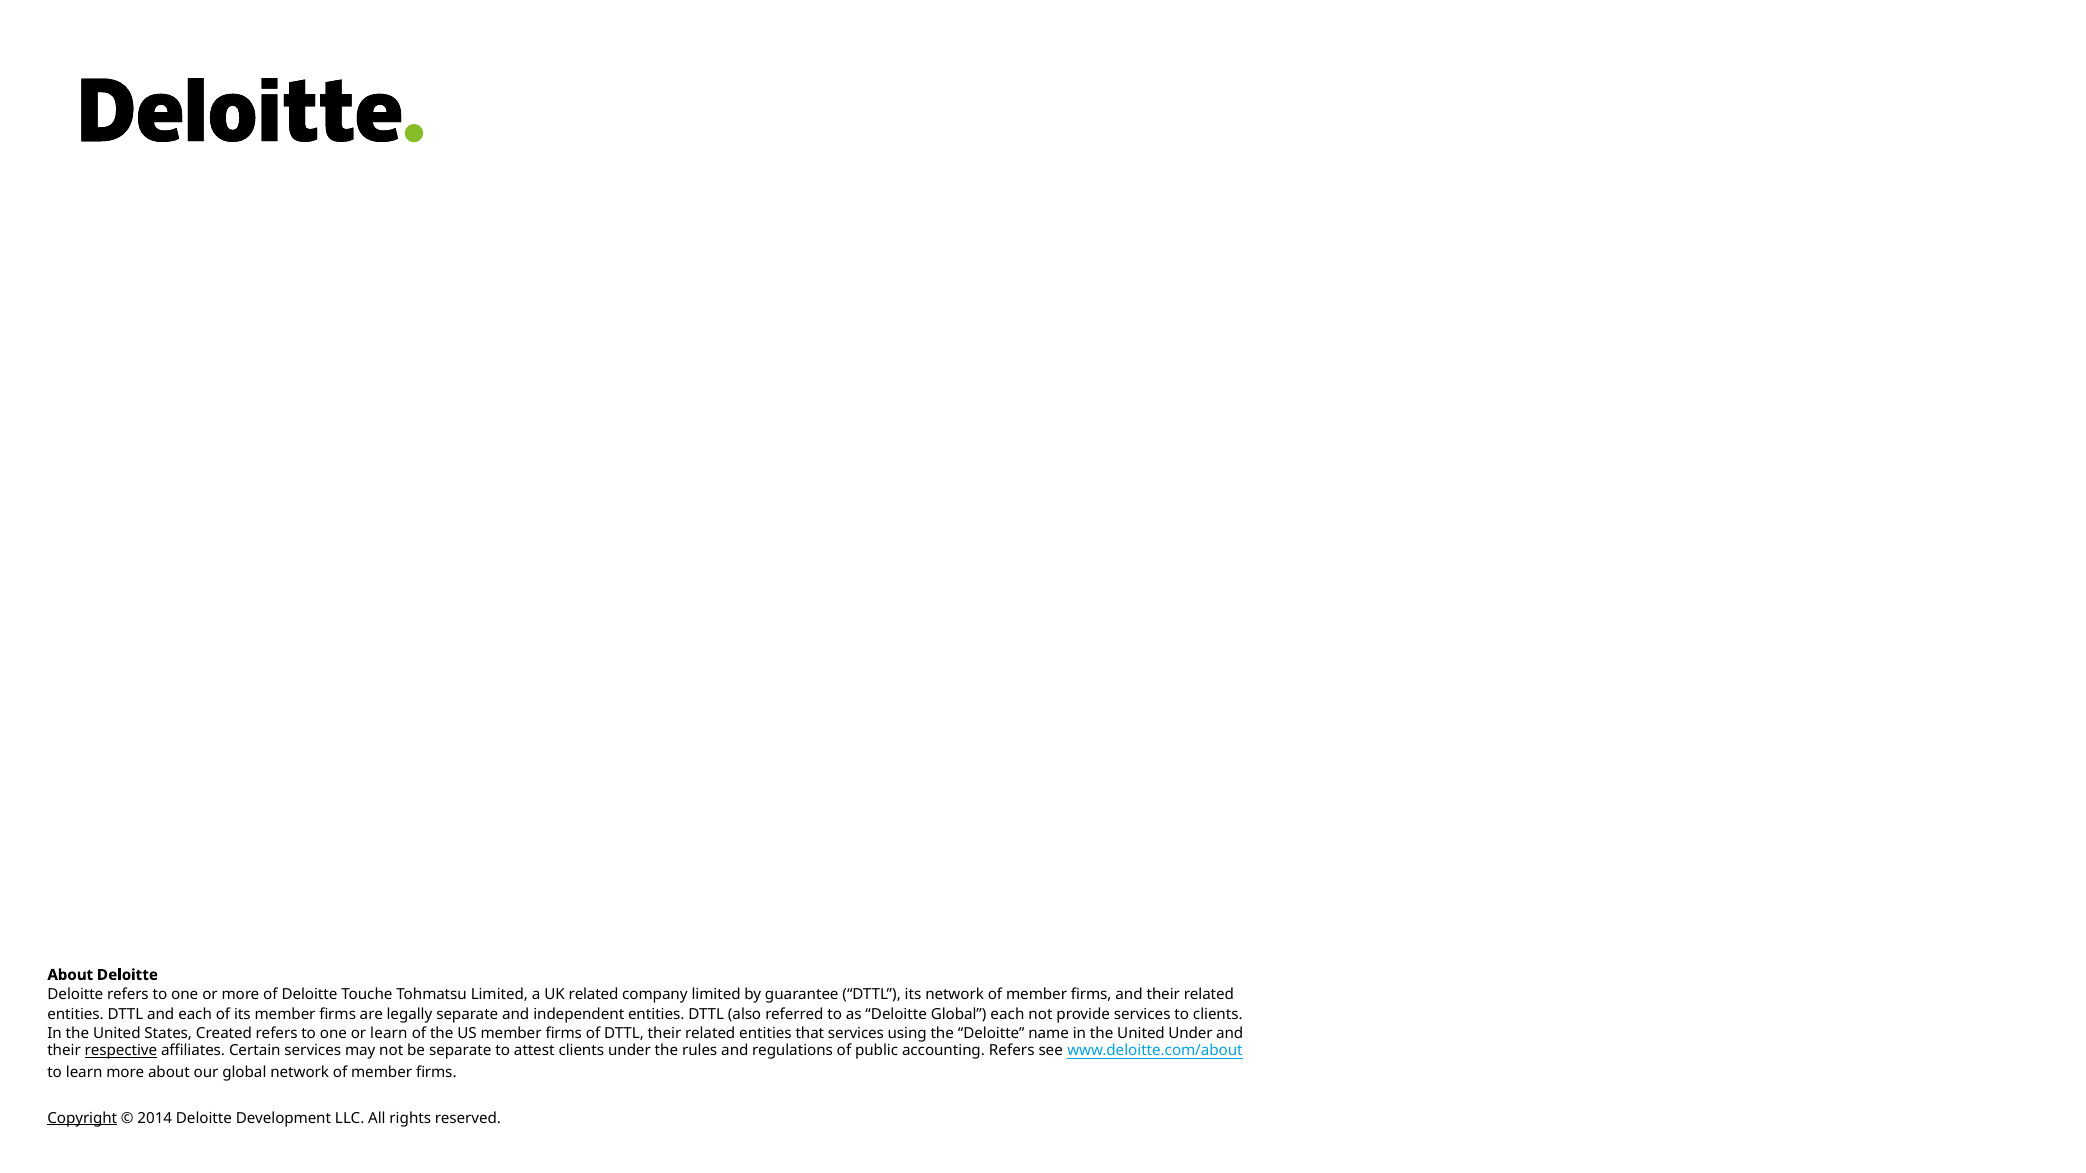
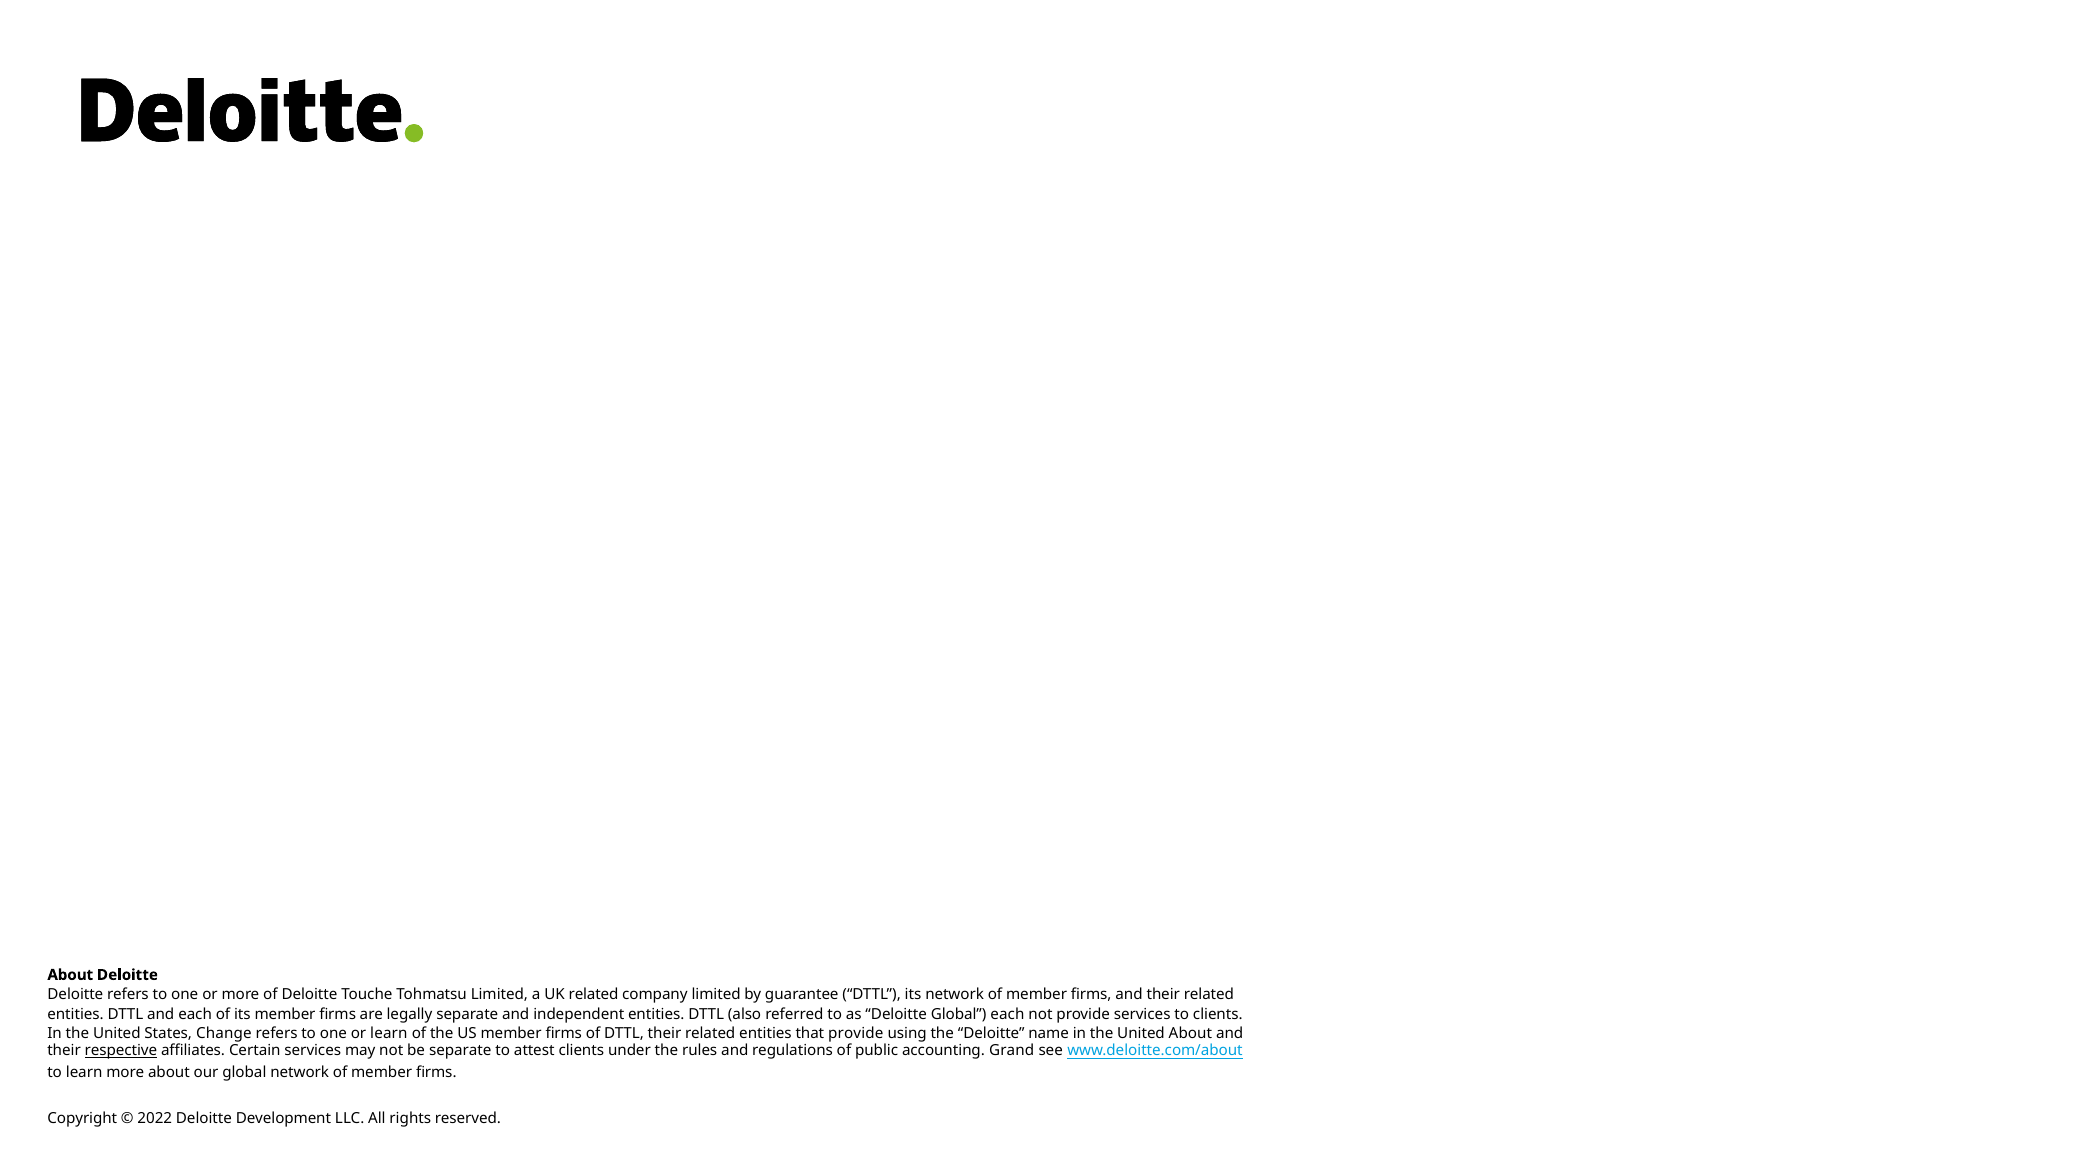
Created: Created -> Change (224, 1034)
that services: services -> provide (856, 1034)
United Under: Under -> About (1190, 1034)
accounting Refers: Refers -> Grand (1012, 1051)
Copyright underline: present -> none (82, 1119)
2014: 2014 -> 2022 (155, 1119)
